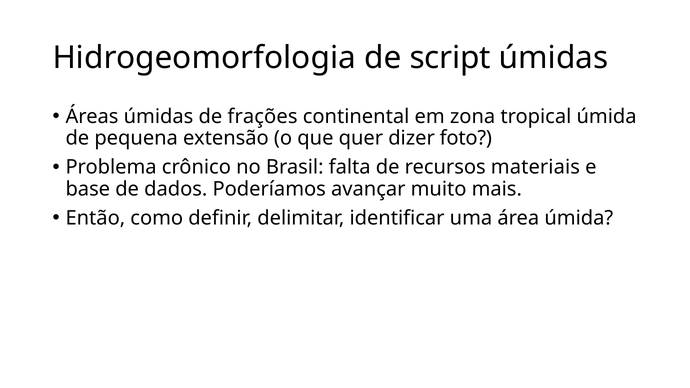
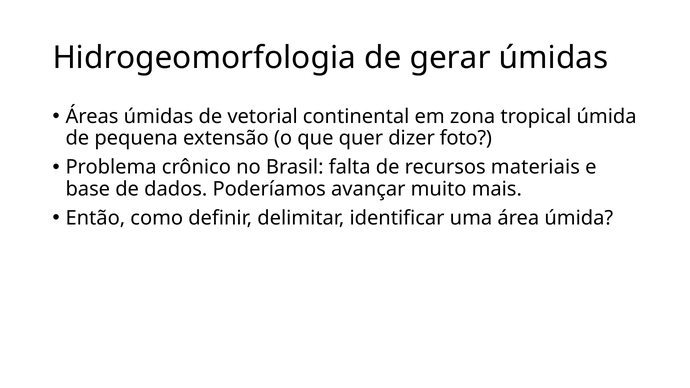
script: script -> gerar (450, 58)
frações: frações -> vetorial (263, 117)
